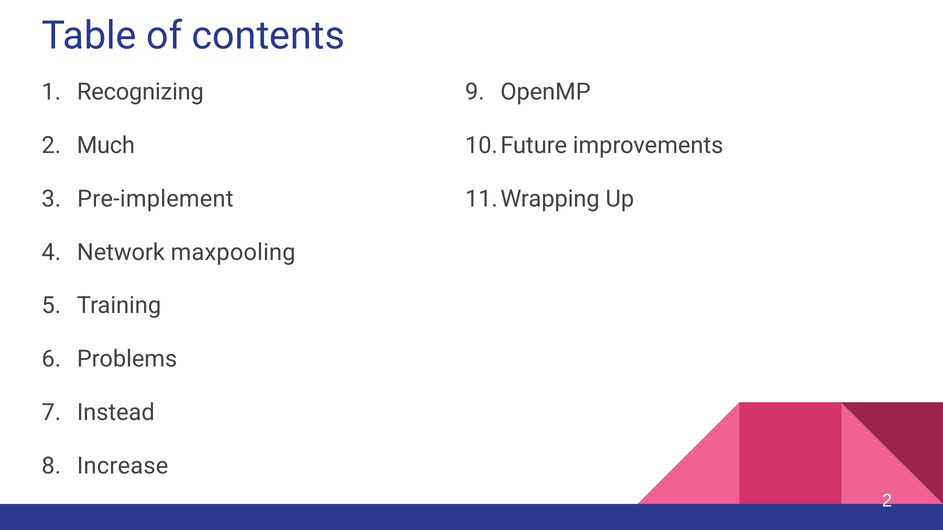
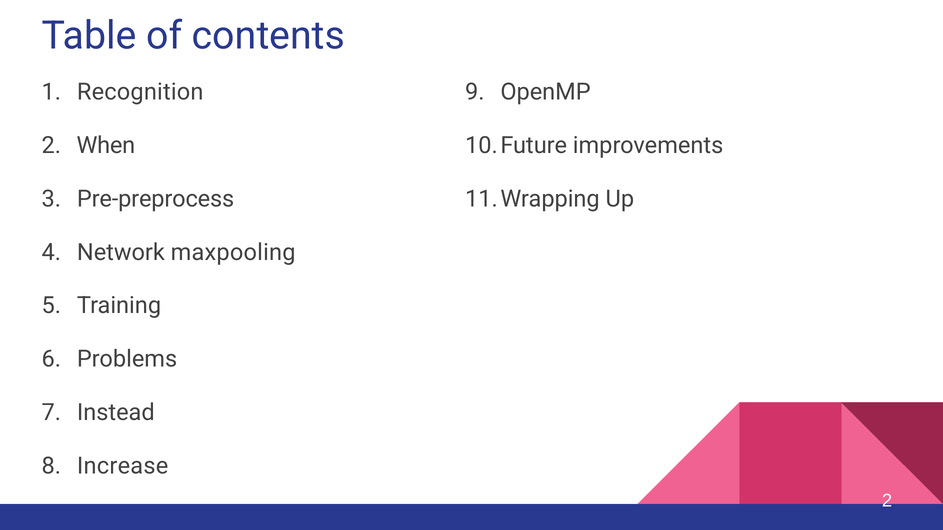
Recognizing: Recognizing -> Recognition (140, 92)
Much: Much -> When (106, 146)
Pre-implement: Pre-implement -> Pre-preprocess (156, 199)
